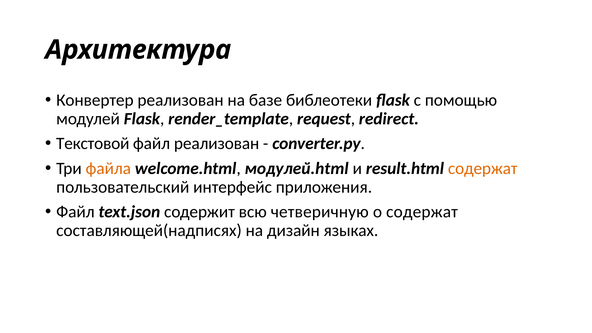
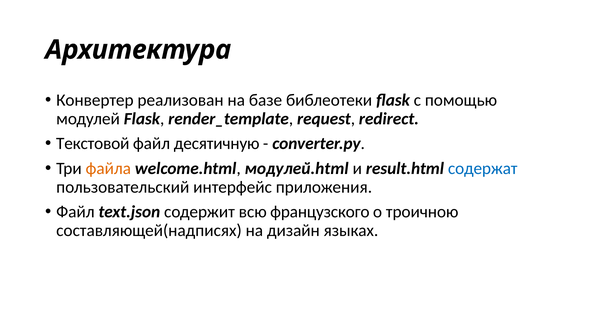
файл реализован: реализован -> десятичную (217, 144)
содержат colour: orange -> blue (483, 168)
четверичную: четверичную -> французского (320, 212)
о содержат: содержат -> троичною (422, 212)
